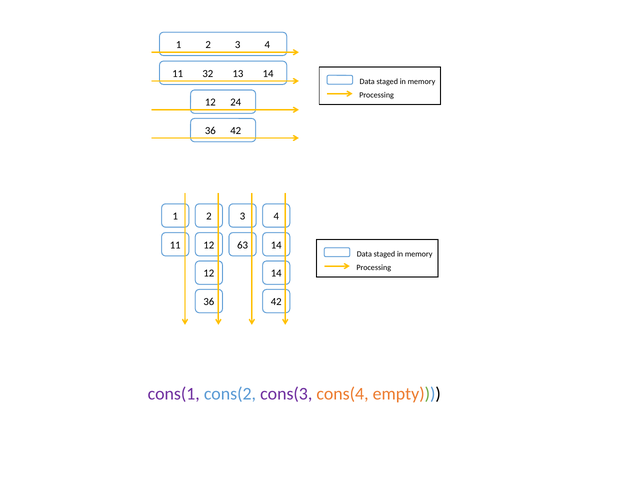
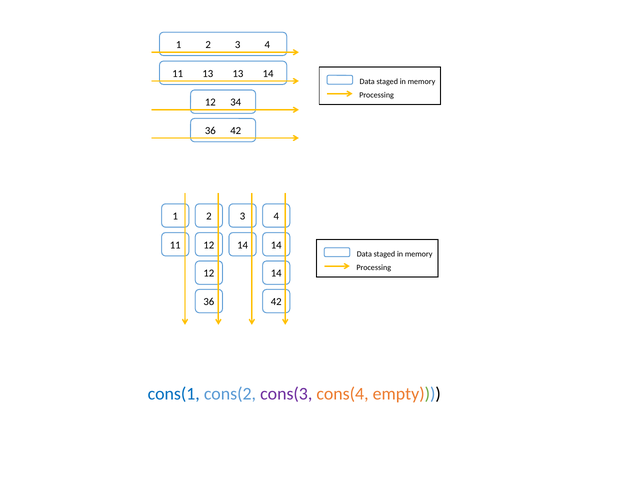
11 32: 32 -> 13 (208, 74)
24: 24 -> 34 (236, 102)
11 12 63: 63 -> 14 (243, 245)
cons(1 colour: purple -> blue (174, 394)
